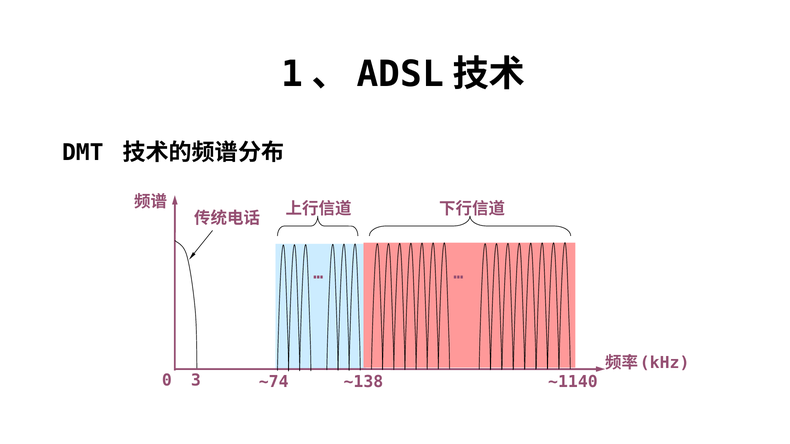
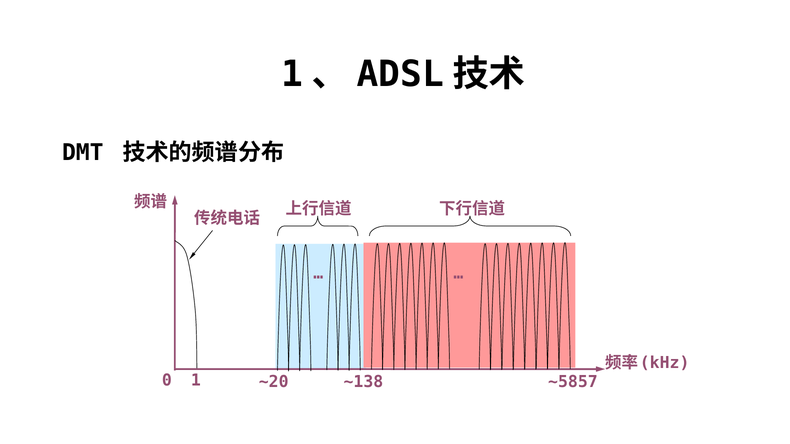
0 3: 3 -> 1 (196, 380)
~74: ~74 -> ~20 (274, 382)
~1140: ~1140 -> ~5857 (573, 382)
